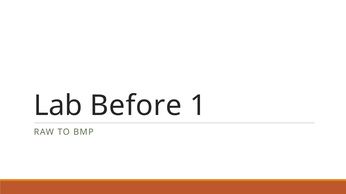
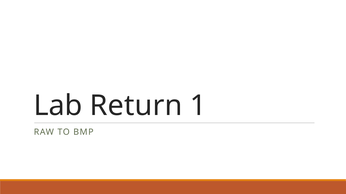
Before: Before -> Return (136, 106)
